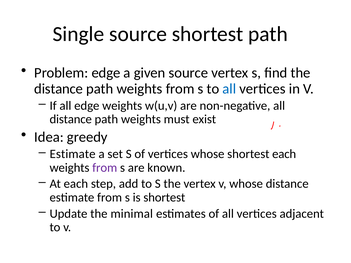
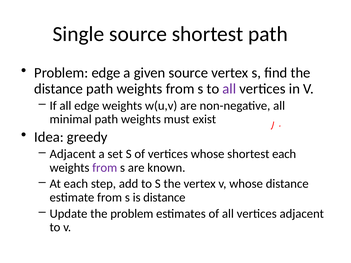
all colour: blue -> purple (229, 89)
distance: distance -> minimal (71, 119)
Estimate: Estimate -> Adjacent (73, 154)
is shortest: shortest -> distance (164, 198)
the minimal: minimal -> problem (132, 214)
